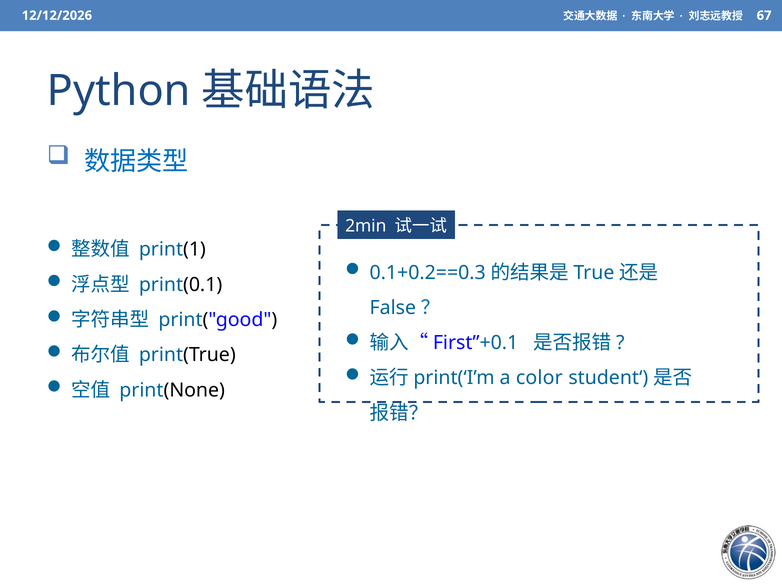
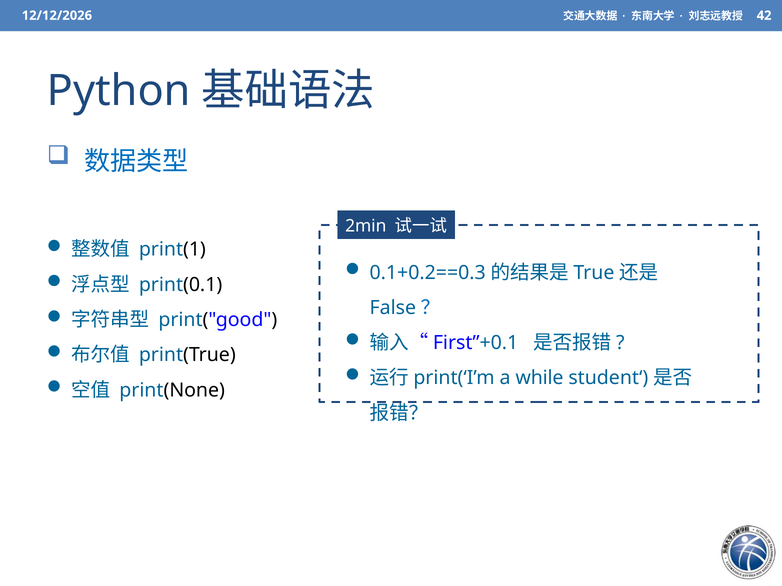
67: 67 -> 42 (764, 16)
color: color -> while (540, 378)
